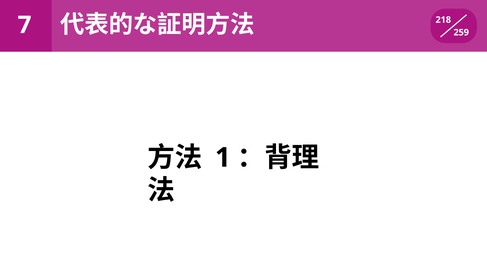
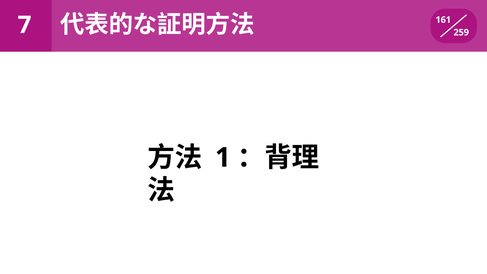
218: 218 -> 161 (443, 20)
